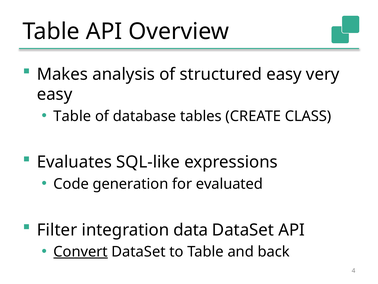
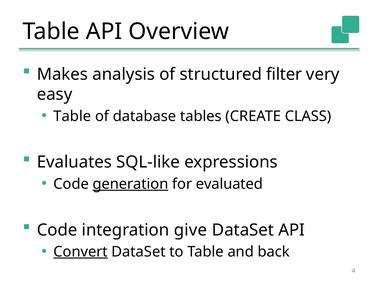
structured easy: easy -> filter (284, 74)
generation underline: none -> present (131, 184)
Filter: Filter -> Code (57, 230)
data: data -> give (191, 230)
